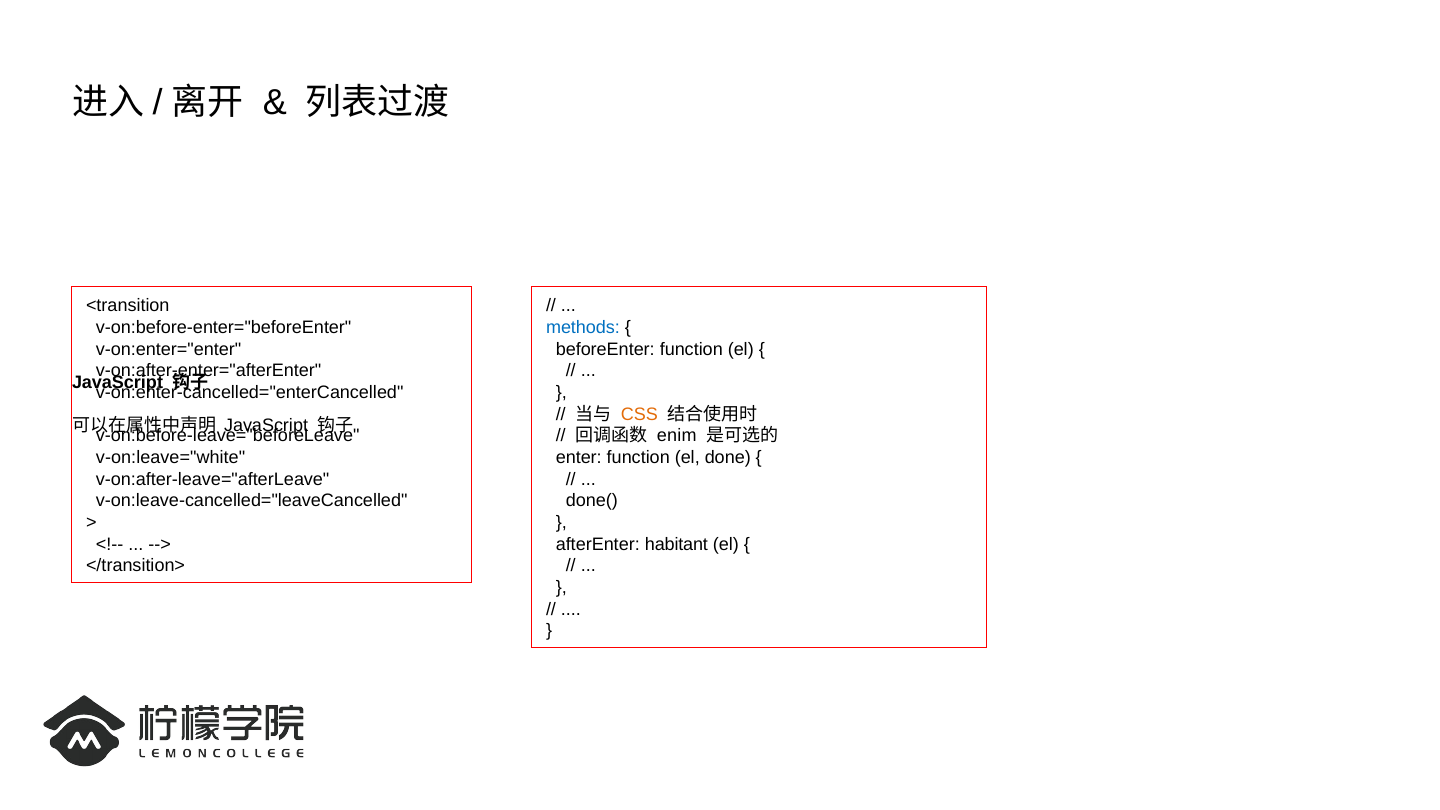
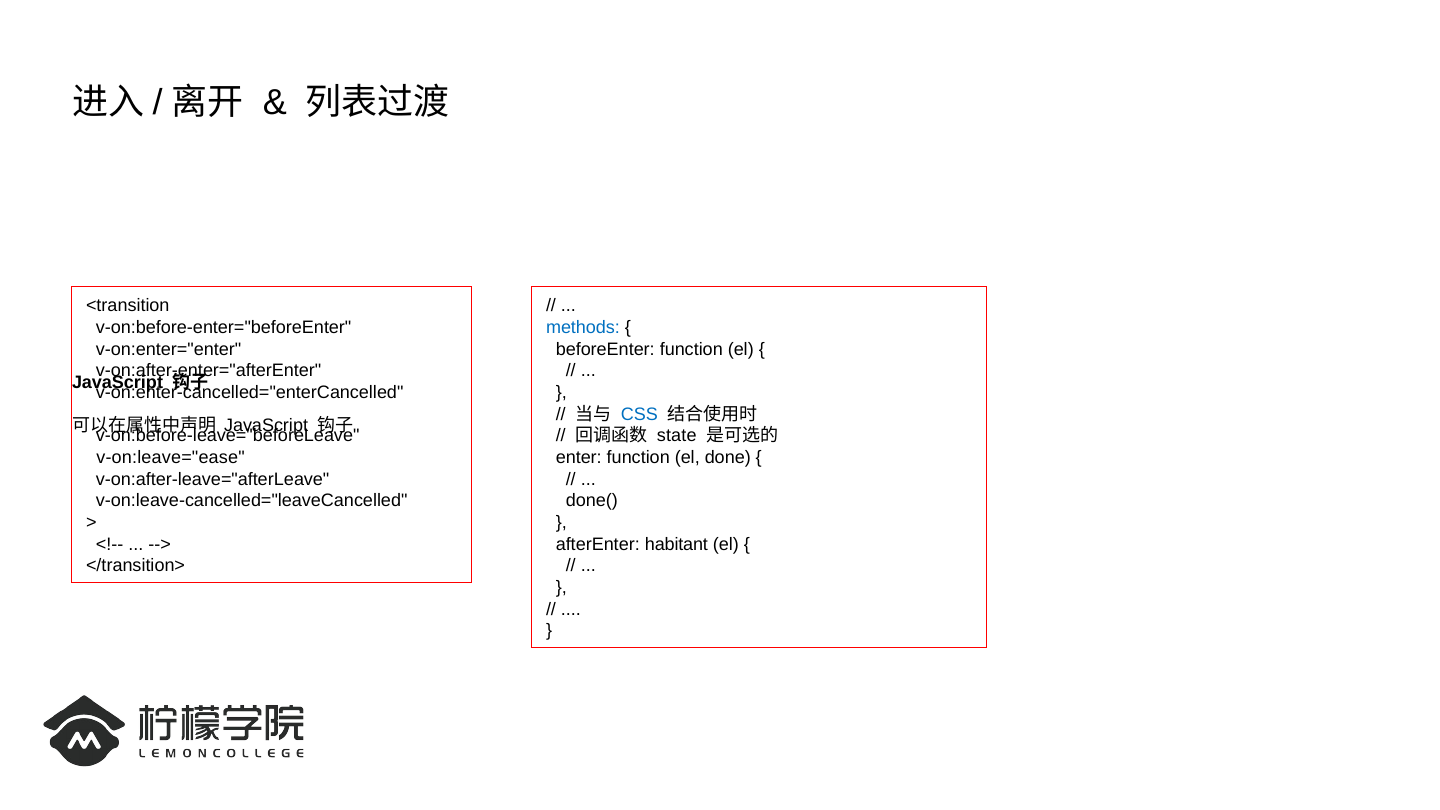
CSS colour: orange -> blue (639, 414)
enim: enim -> state (677, 436)
v-on:leave="white: v-on:leave="white -> v-on:leave="ease (171, 458)
